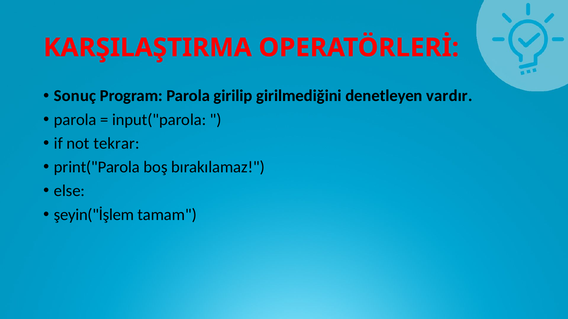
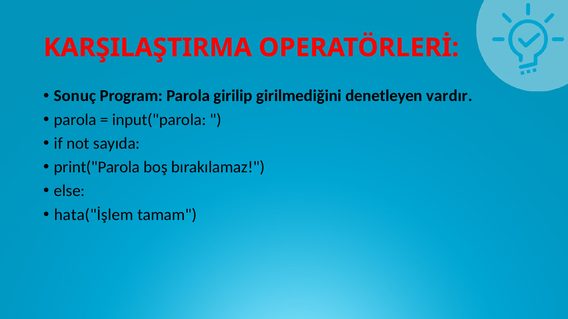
tekrar: tekrar -> sayıda (117, 144)
şeyin("İşlem: şeyin("İşlem -> hata("İşlem (94, 215)
